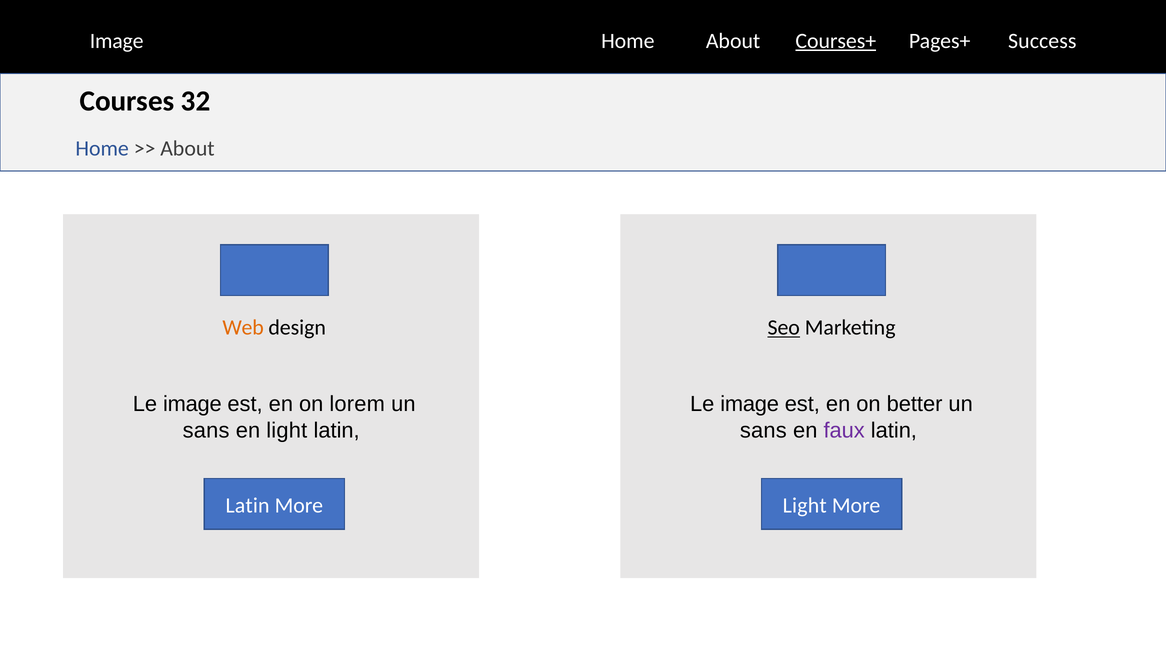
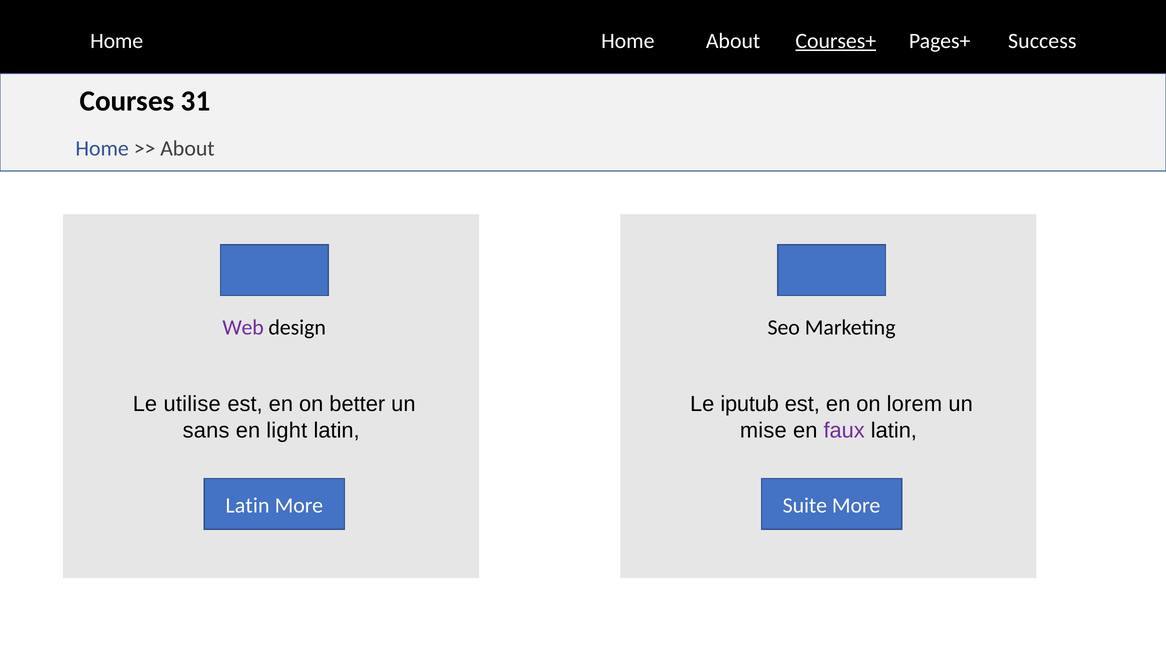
Image: Image -> Home (117, 41)
32: 32 -> 31 (196, 101)
Web colour: orange -> purple (243, 328)
Seo underline: present -> none (784, 328)
image: image -> utilise (192, 404)
lorem: lorem -> better (357, 404)
image: image -> iputub (750, 404)
better: better -> lorem (914, 404)
sans: sans -> mise (763, 430)
Light: Light -> Suite (805, 505)
